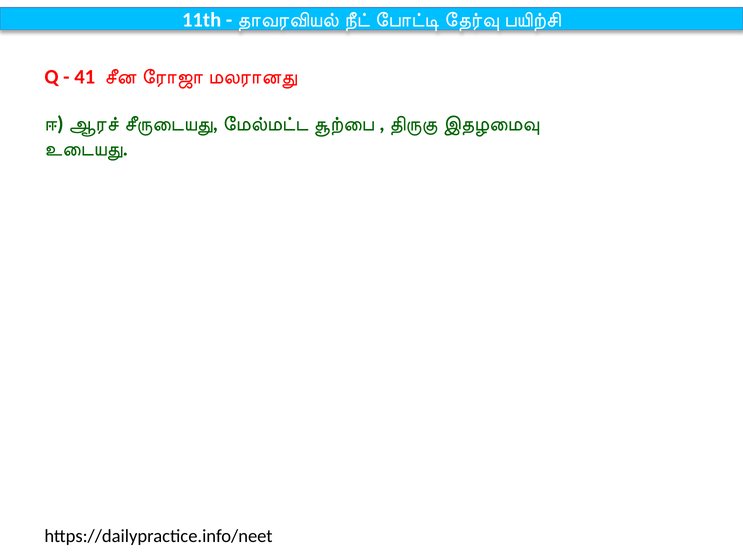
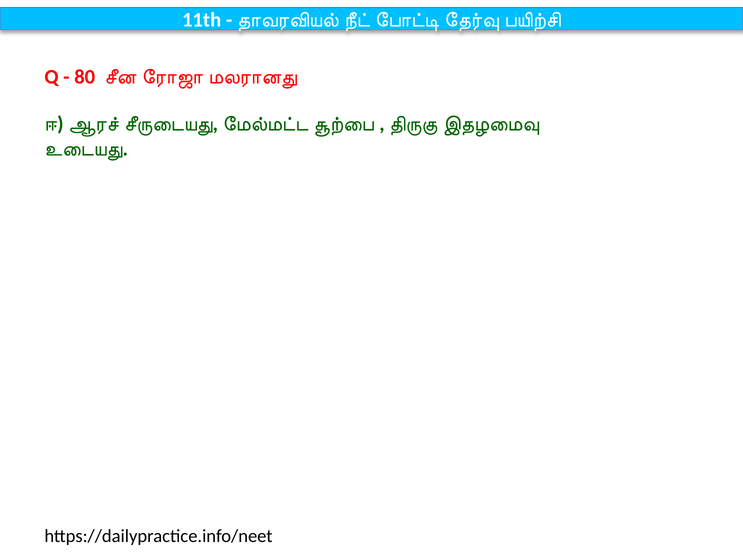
41: 41 -> 80 (85, 77)
